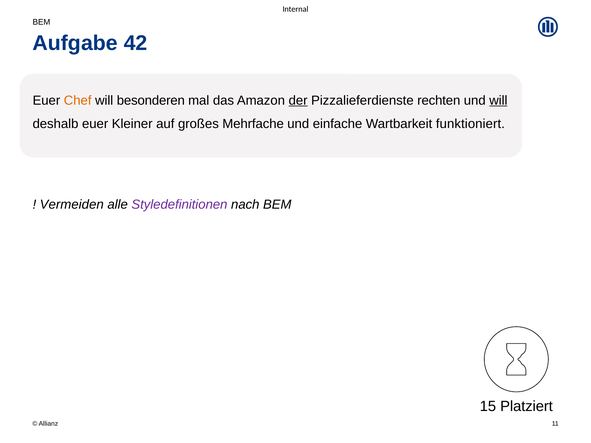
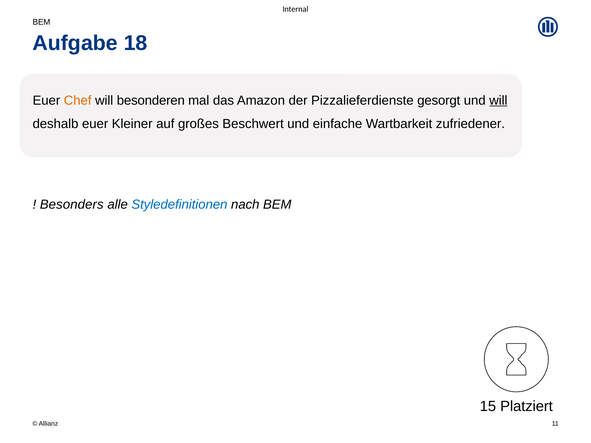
42: 42 -> 18 (136, 43)
der underline: present -> none (298, 100)
rechten: rechten -> gesorgt (439, 100)
Mehrfache: Mehrfache -> Beschwert (253, 124)
funktioniert: funktioniert -> zufriedener (470, 124)
Vermeiden: Vermeiden -> Besonders (72, 205)
Styledefinitionen colour: purple -> blue (179, 205)
